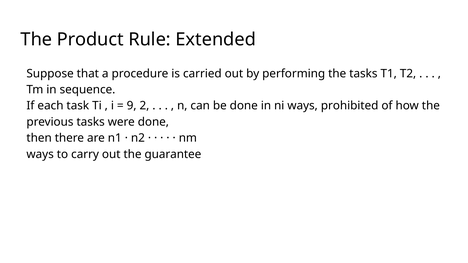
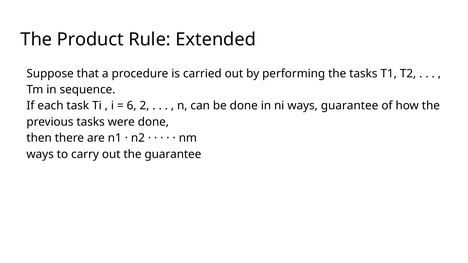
9: 9 -> 6 (132, 106)
ways prohibited: prohibited -> guarantee (350, 106)
